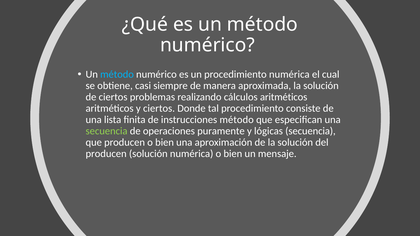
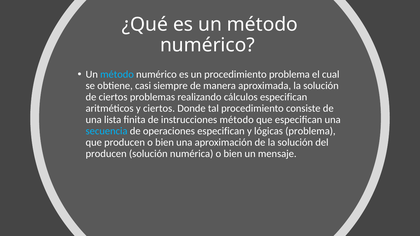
procedimiento numérica: numérica -> problema (289, 75)
cálculos aritméticos: aritméticos -> especifican (284, 97)
secuencia colour: light green -> light blue (107, 131)
operaciones puramente: puramente -> especifican (221, 131)
lógicas secuencia: secuencia -> problema (310, 131)
